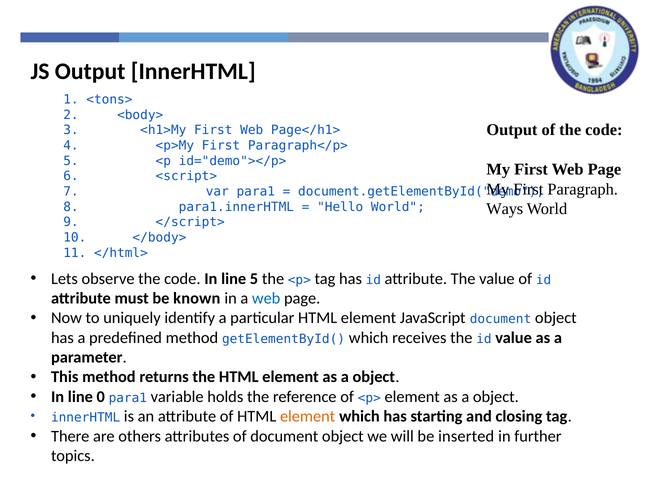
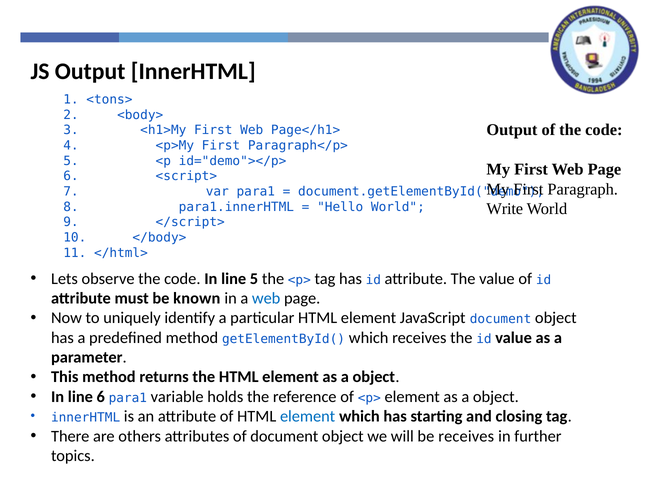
Ways: Ways -> Write (505, 209)
line 0: 0 -> 6 (101, 397)
element colour: orange -> blue (308, 416)
be inserted: inserted -> receives (466, 436)
